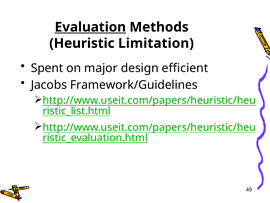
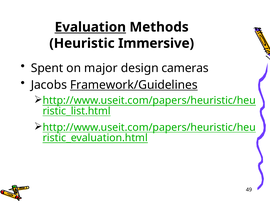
Limitation: Limitation -> Immersive (156, 43)
efficient: efficient -> cameras (185, 68)
Framework/Guidelines underline: none -> present (134, 85)
